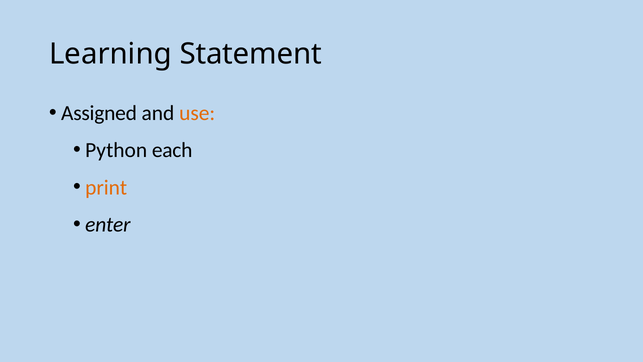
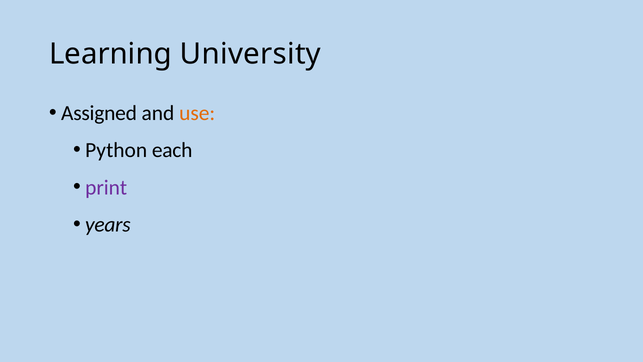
Statement: Statement -> University (250, 54)
print colour: orange -> purple (106, 187)
enter: enter -> years (108, 224)
